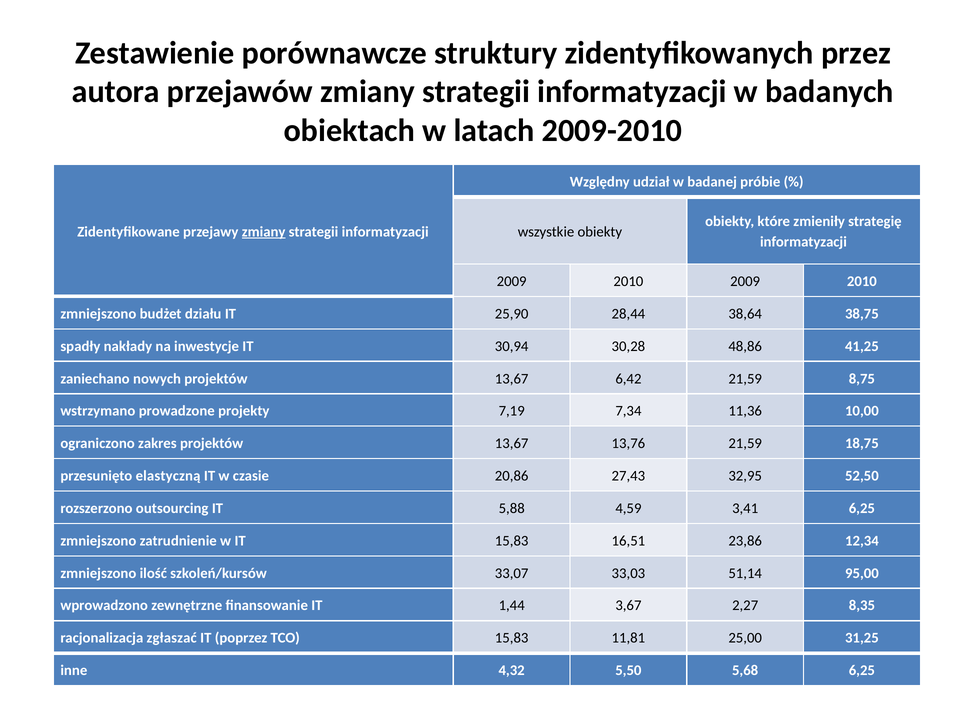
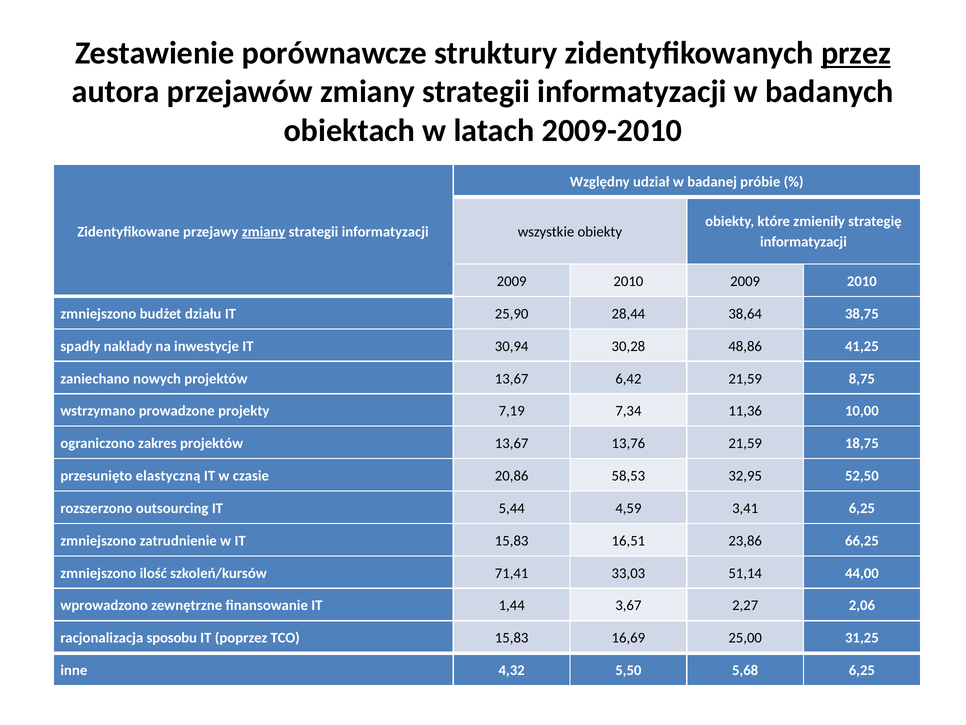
przez underline: none -> present (856, 53)
27,43: 27,43 -> 58,53 (628, 476)
5,88: 5,88 -> 5,44 (512, 508)
12,34: 12,34 -> 66,25 (862, 540)
33,07: 33,07 -> 71,41 (512, 573)
95,00: 95,00 -> 44,00 (862, 573)
8,35: 8,35 -> 2,06 (862, 605)
zgłaszać: zgłaszać -> sposobu (172, 638)
11,81: 11,81 -> 16,69 (628, 638)
